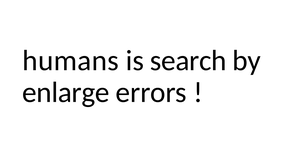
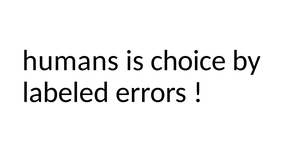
search: search -> choice (188, 61)
enlarge: enlarge -> labeled (66, 92)
